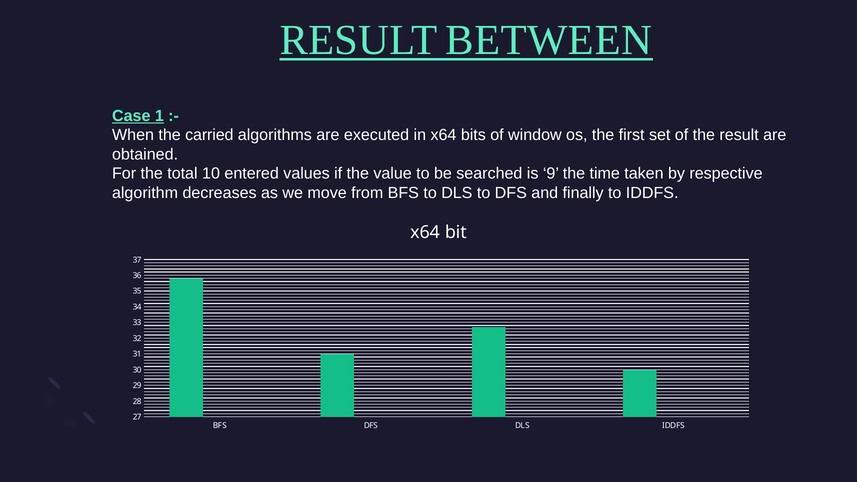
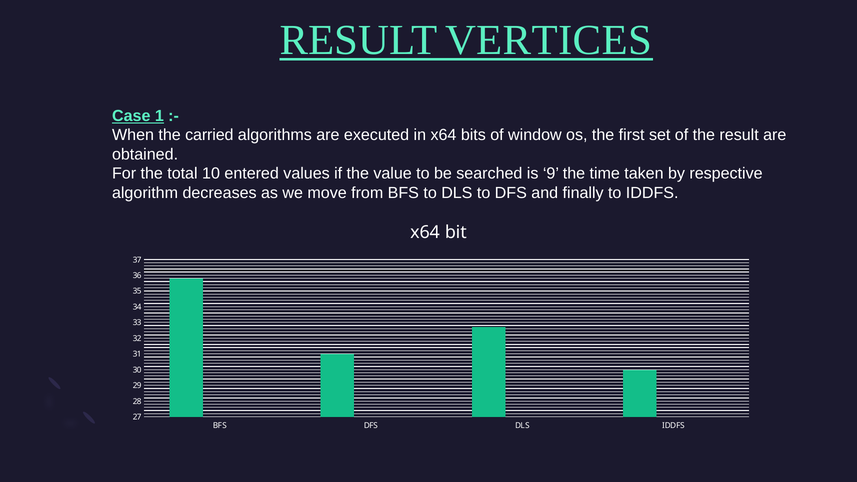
BETWEEN: BETWEEN -> VERTICES (549, 40)
